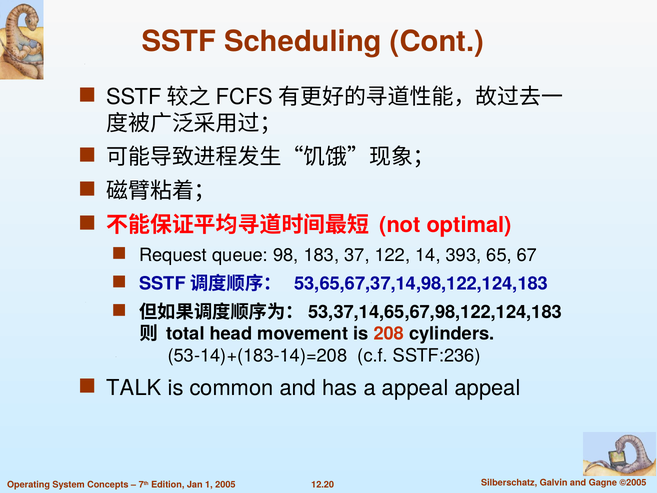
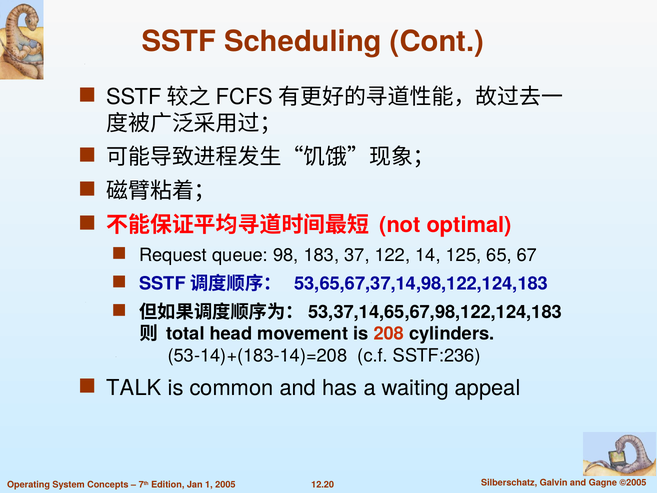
393: 393 -> 125 (464, 255)
a appeal: appeal -> waiting (415, 388)
